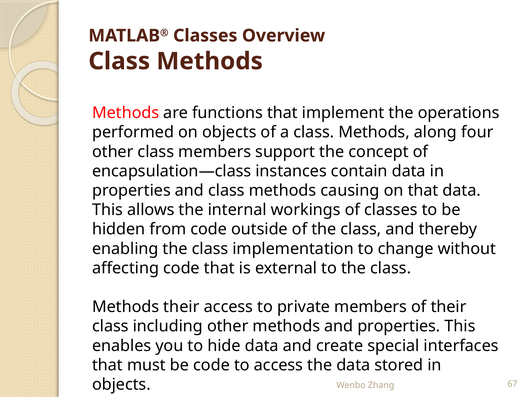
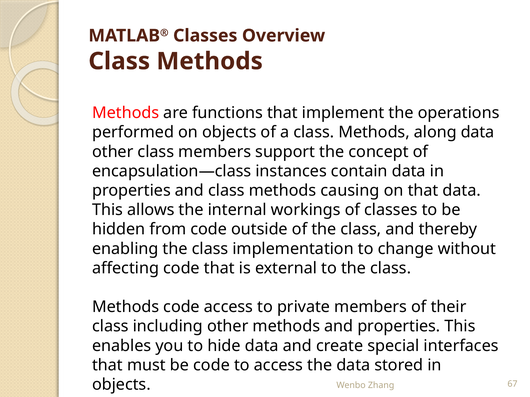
along four: four -> data (477, 132)
Methods their: their -> code (182, 307)
